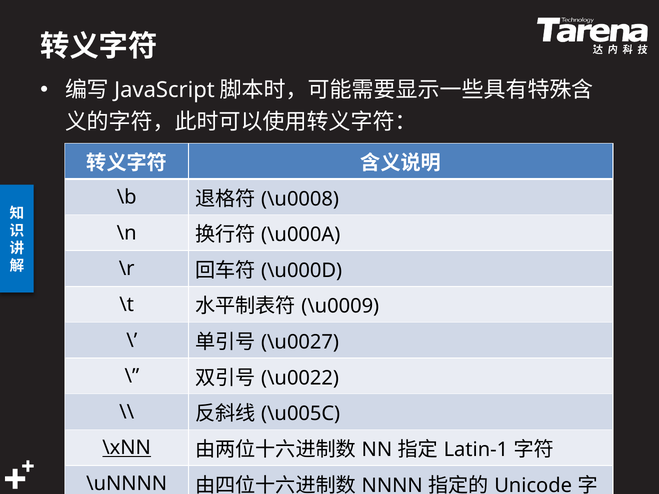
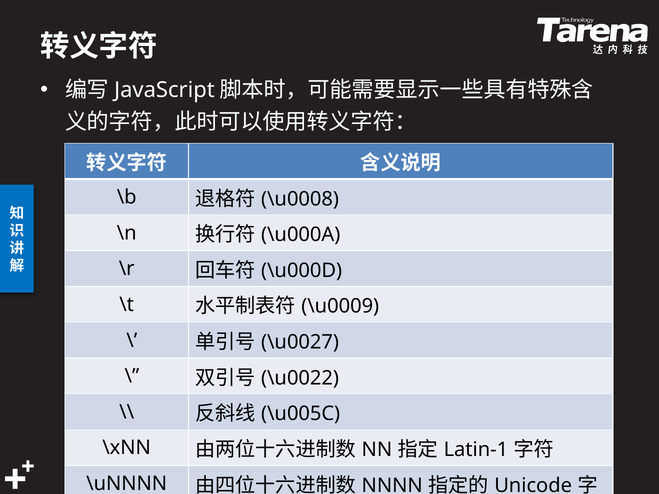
\xNN underline: present -> none (127, 448)
